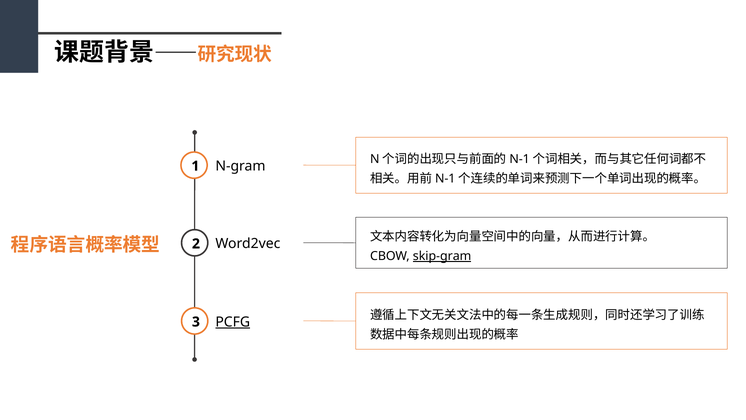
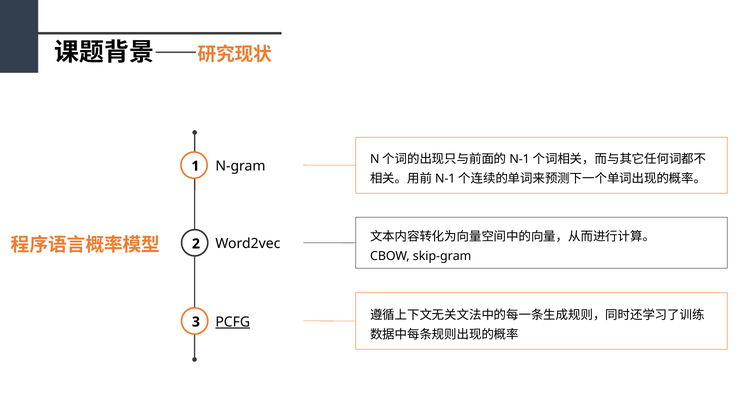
skip-gram underline: present -> none (442, 256)
